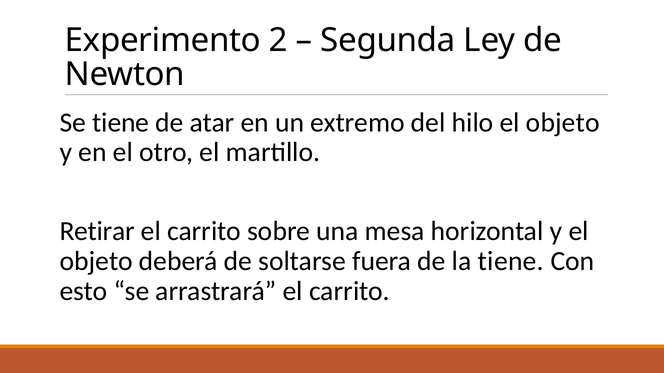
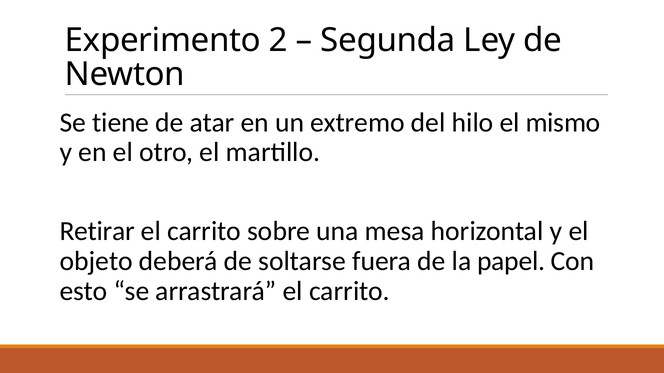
hilo el objeto: objeto -> mismo (563, 123)
la tiene: tiene -> papel (511, 261)
